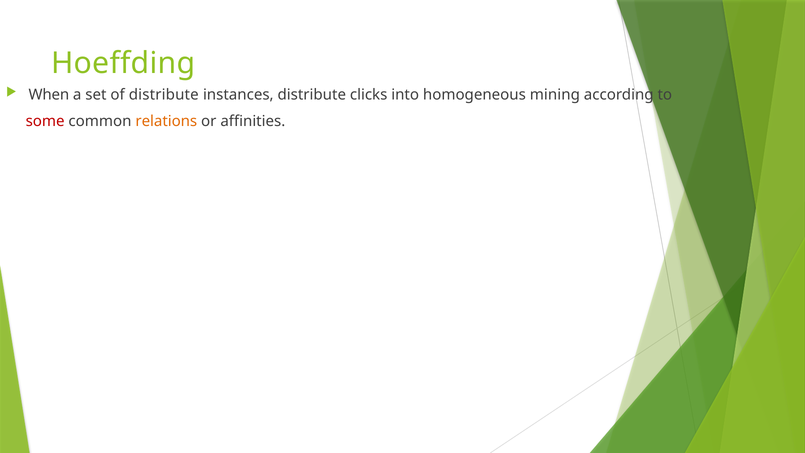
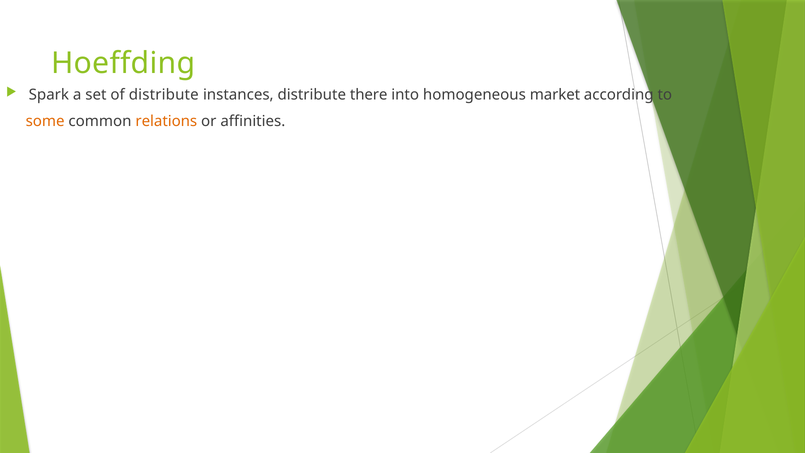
When: When -> Spark (49, 95)
clicks: clicks -> there (369, 95)
mining: mining -> market (555, 95)
some colour: red -> orange (45, 121)
